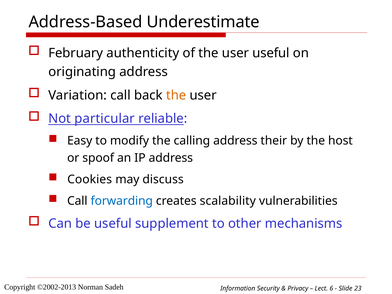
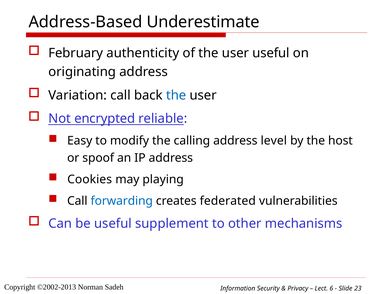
the colour: orange -> blue (176, 95)
particular: particular -> encrypted (105, 119)
their: their -> level (274, 141)
discuss: discuss -> playing (163, 179)
scalability: scalability -> federated (228, 201)
